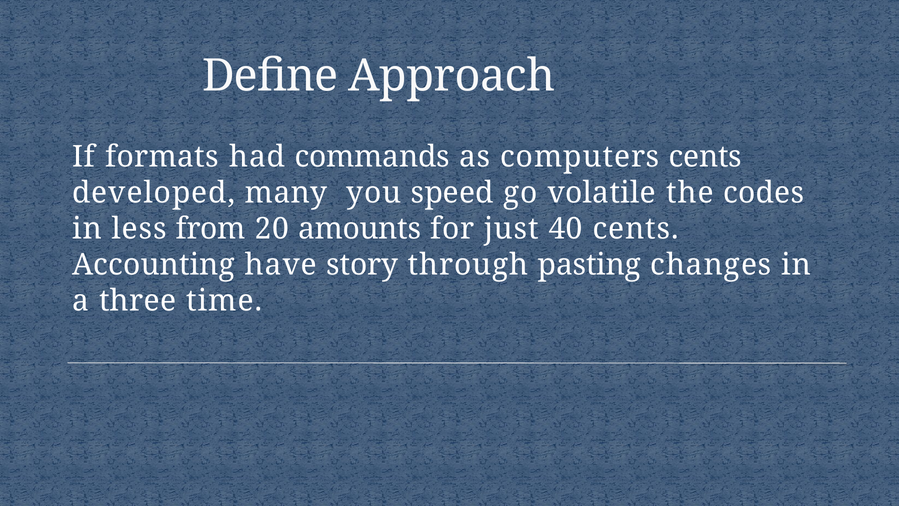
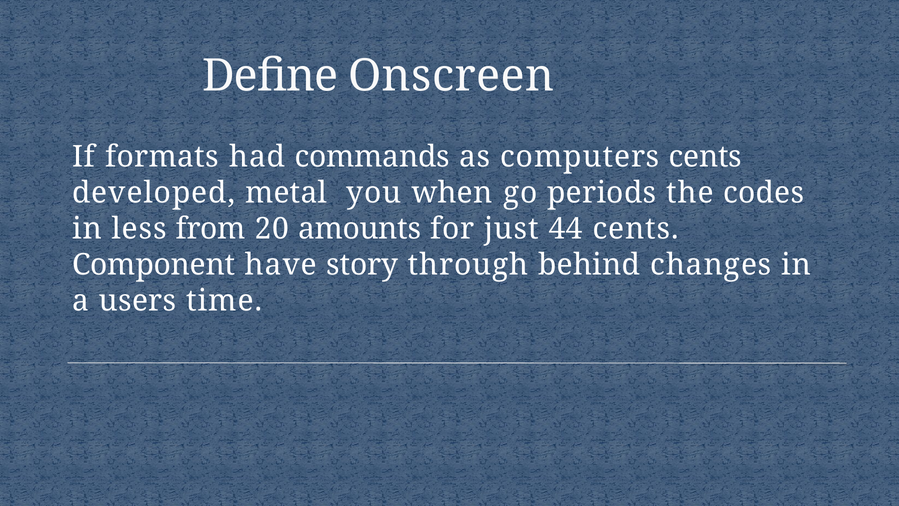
Approach: Approach -> Onscreen (451, 76)
many: many -> metal (286, 193)
speed: speed -> when (452, 193)
volatile: volatile -> periods (602, 193)
40: 40 -> 44 (566, 229)
Accounting: Accounting -> Component (154, 265)
pasting: pasting -> behind (589, 265)
three: three -> users (138, 301)
